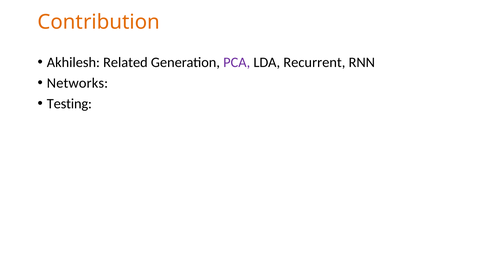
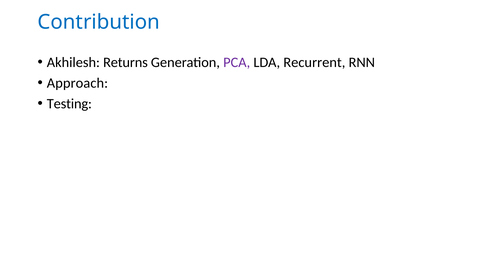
Contribution colour: orange -> blue (99, 22)
Related: Related -> Returns (125, 62)
Networks: Networks -> Approach (77, 83)
